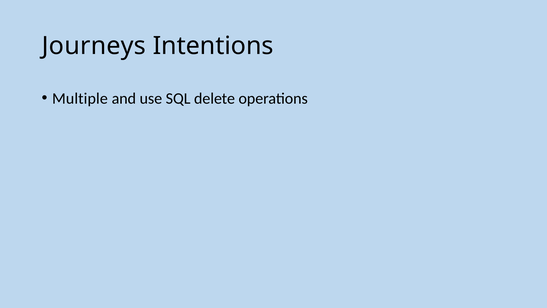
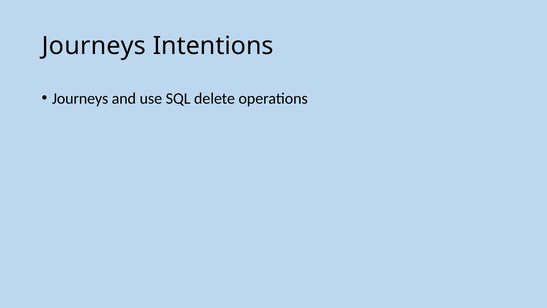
Multiple: Multiple -> Journeys (80, 98)
